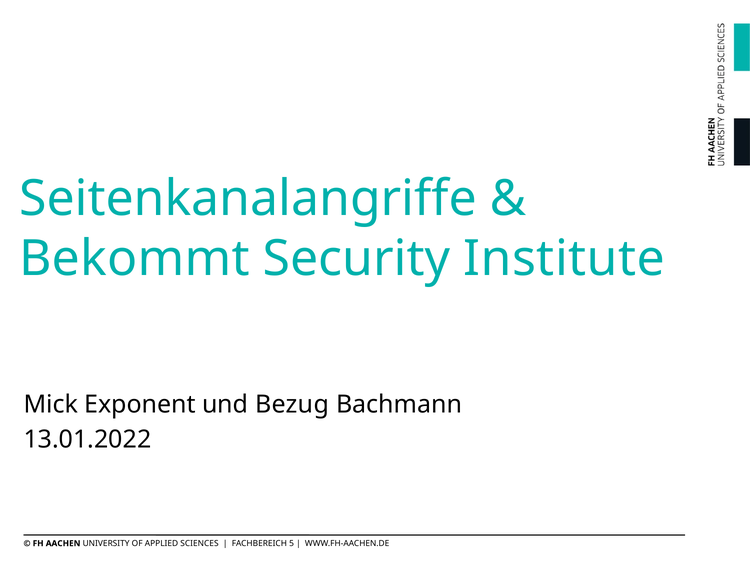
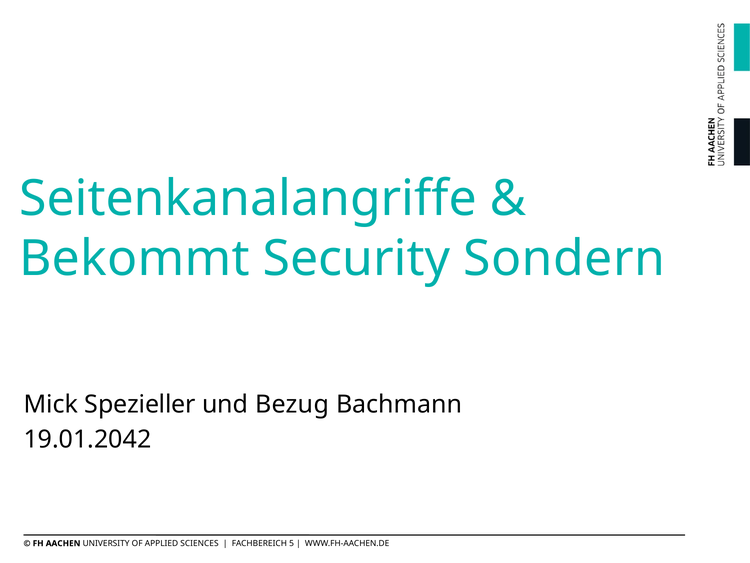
Institute: Institute -> Sondern (564, 259)
Exponent: Exponent -> Spezieller (140, 404)
13.01.2022: 13.01.2022 -> 19.01.2042 (87, 439)
